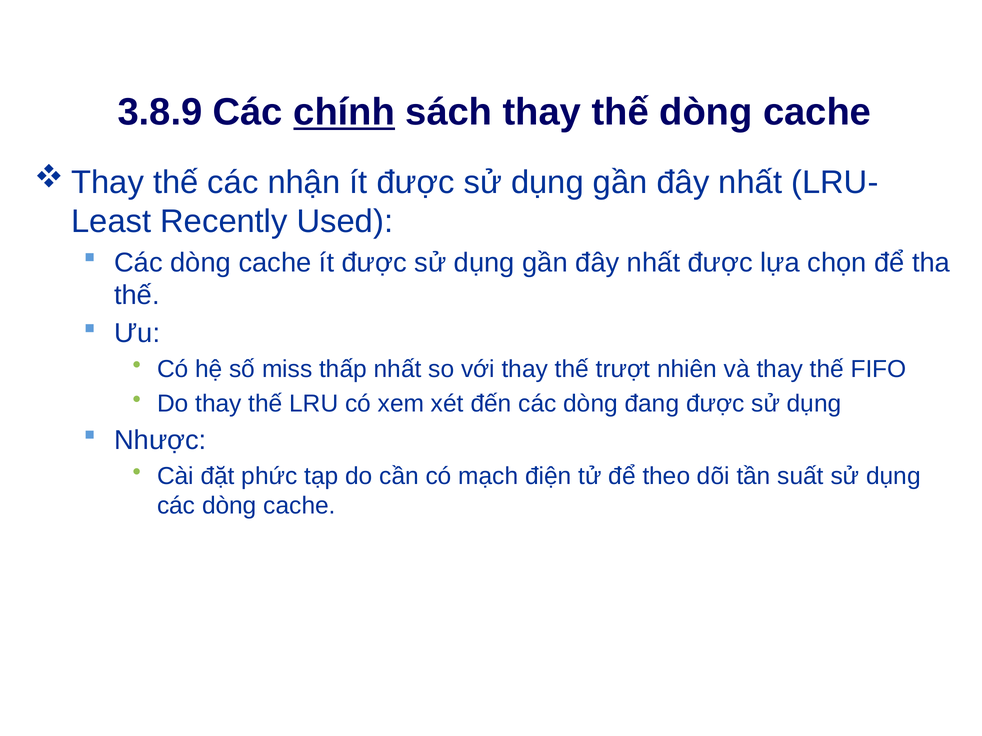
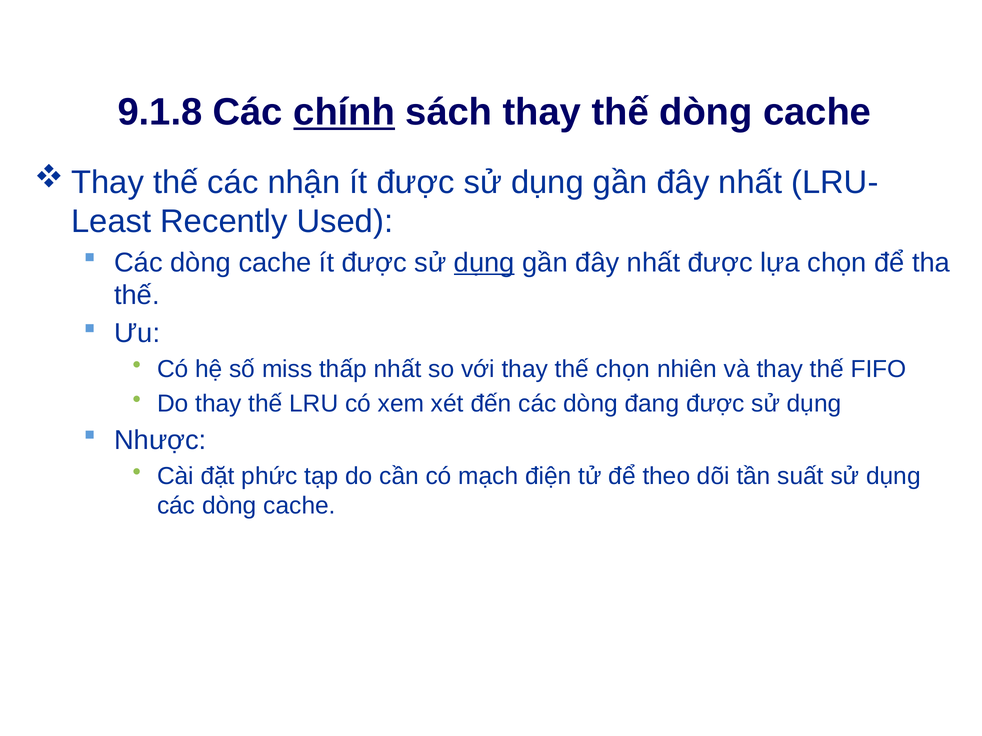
3.8.9: 3.8.9 -> 9.1.8 (160, 112)
dụng underline: none -> present (484, 263)
thế trượt: trượt -> chọn (623, 369)
